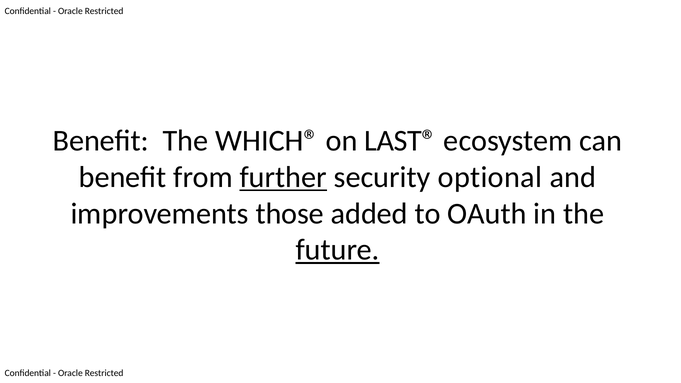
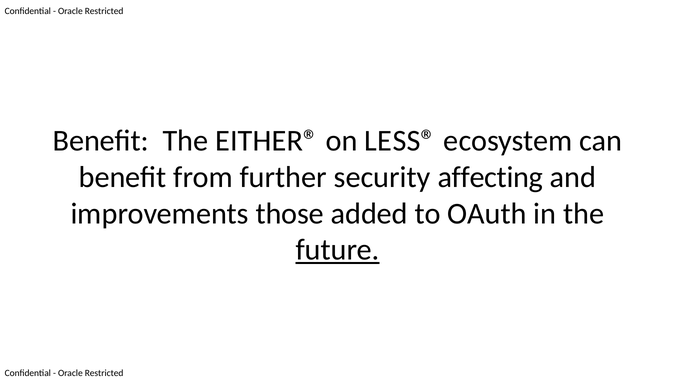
WHICH®: WHICH® -> EITHER® (267, 141)
LAST®: LAST® -> LESS® (400, 141)
further underline: present -> none (283, 177)
optional: optional -> affecting (490, 177)
